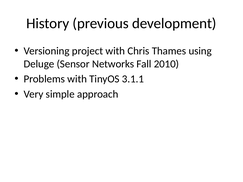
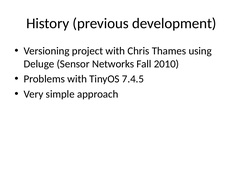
3.1.1: 3.1.1 -> 7.4.5 (133, 79)
